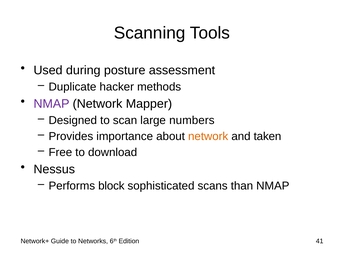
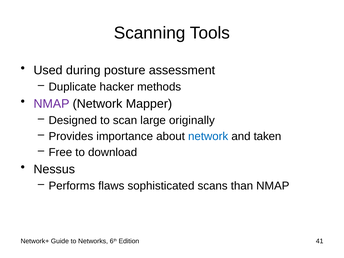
numbers: numbers -> originally (192, 120)
network colour: orange -> blue (208, 136)
block: block -> flaws (111, 186)
